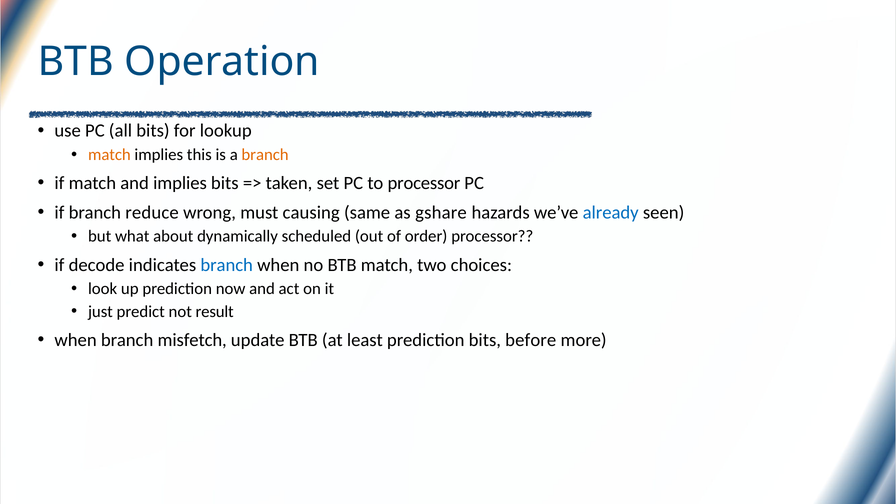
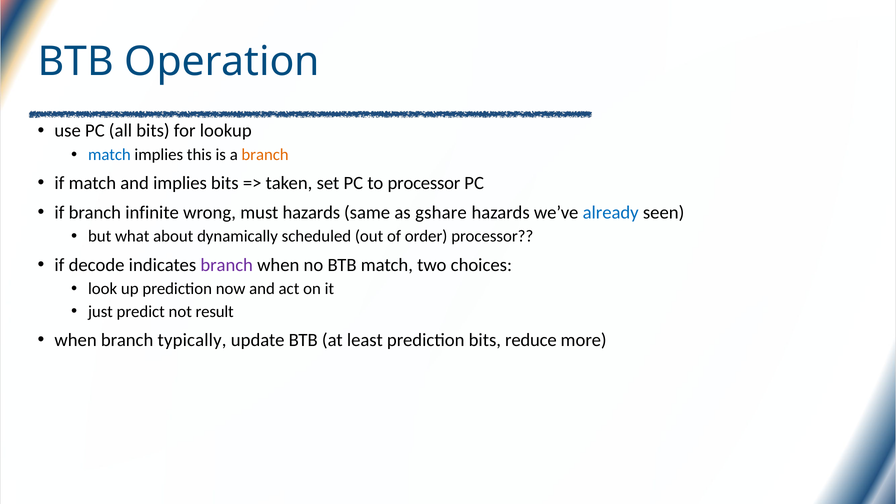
match colour: orange -> blue (109, 155)
reduce: reduce -> infinite (152, 213)
must causing: causing -> hazards (311, 213)
branch colour: blue -> purple (227, 265)
misfetch: misfetch -> typically (192, 340)
before: before -> reduce (531, 340)
